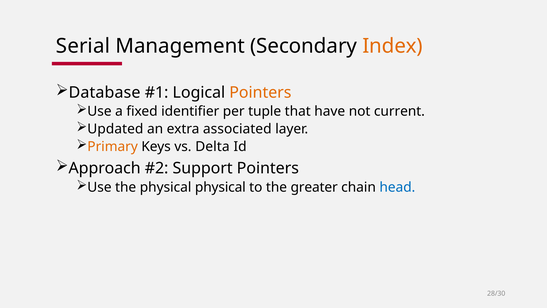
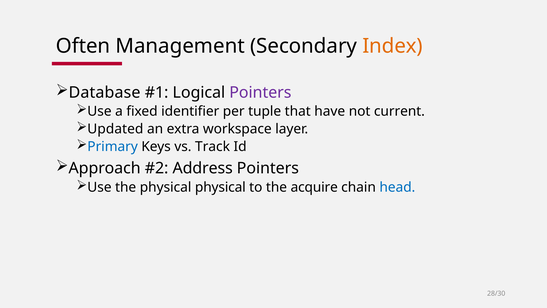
Serial: Serial -> Often (83, 46)
Pointers colour: orange -> purple (260, 92)
associated: associated -> workspace (237, 129)
Primary colour: orange -> blue (113, 147)
Delta: Delta -> Track (213, 147)
Support: Support -> Address (203, 168)
greater: greater -> acquire (314, 187)
